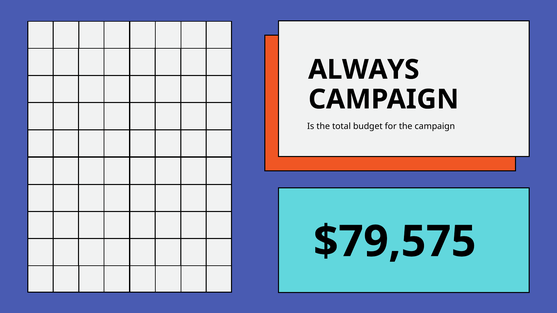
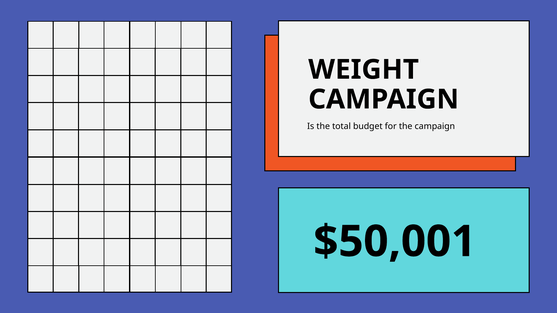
ALWAYS: ALWAYS -> WEIGHT (364, 70)
$79,575: $79,575 -> $50,001 (395, 242)
